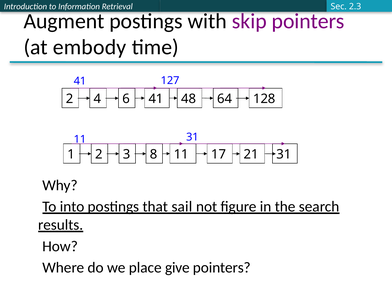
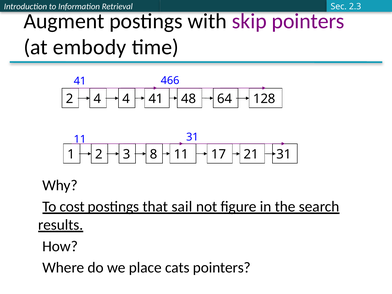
127: 127 -> 466 (170, 80)
4 6: 6 -> 4 (126, 99)
into: into -> cost (72, 207)
give: give -> cats (177, 268)
